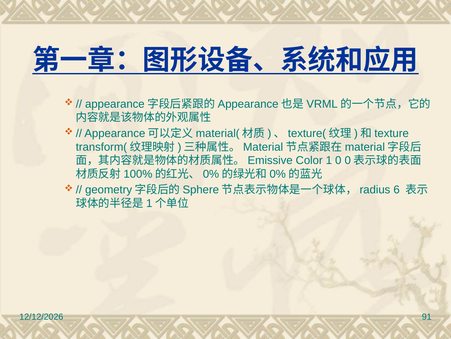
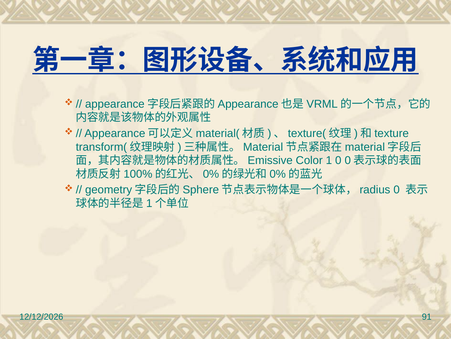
6: 6 -> 0 (397, 189)
